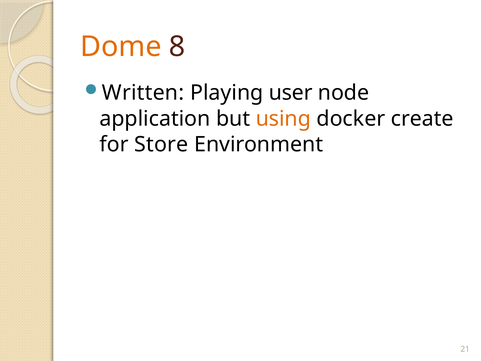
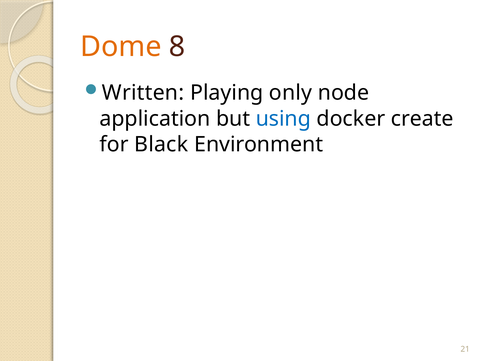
user: user -> only (291, 93)
using colour: orange -> blue (283, 119)
Store: Store -> Black (161, 144)
